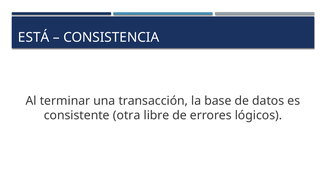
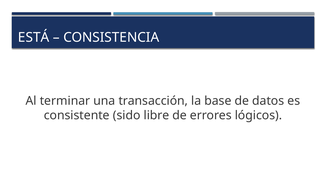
otra: otra -> sido (127, 116)
